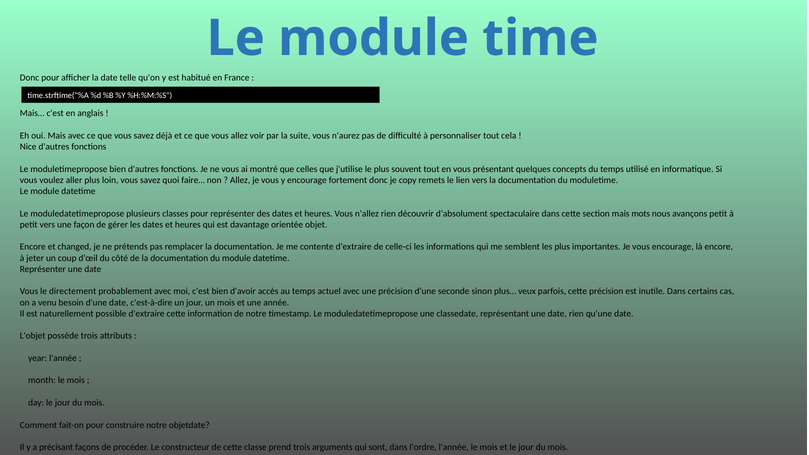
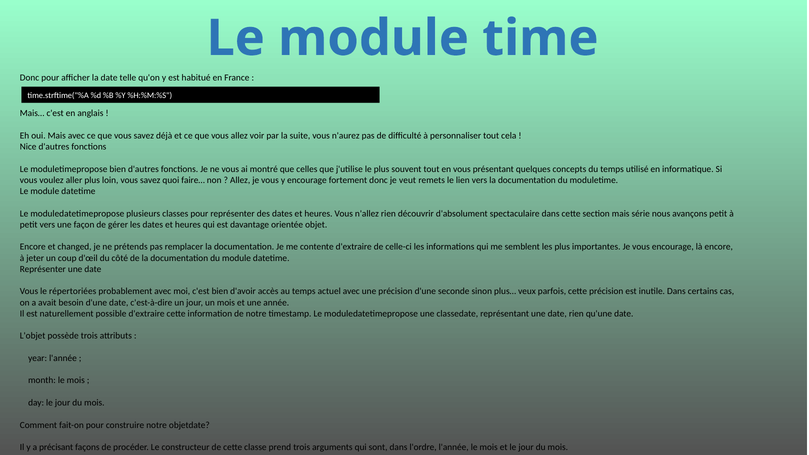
copy: copy -> veut (408, 180)
mots: mots -> série (641, 214)
directement: directement -> répertoriées (73, 291)
venu: venu -> avait (47, 303)
